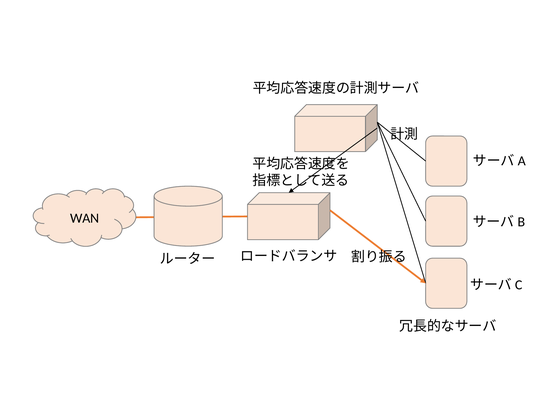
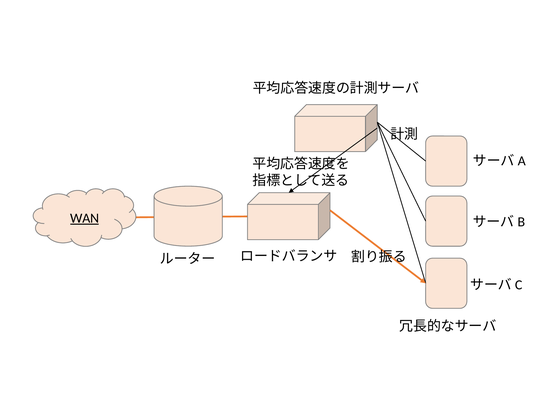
WAN underline: none -> present (85, 218)
